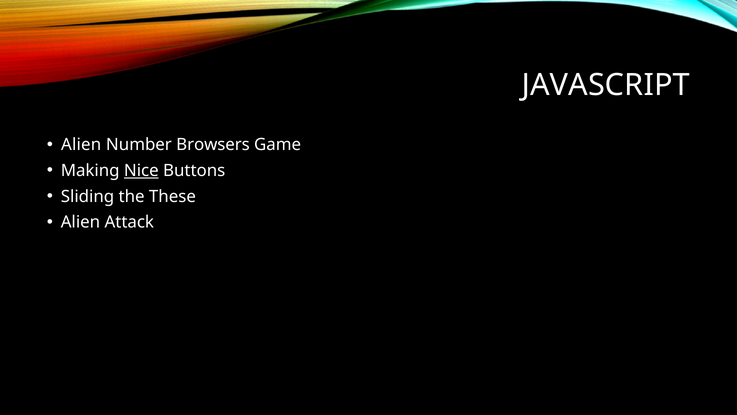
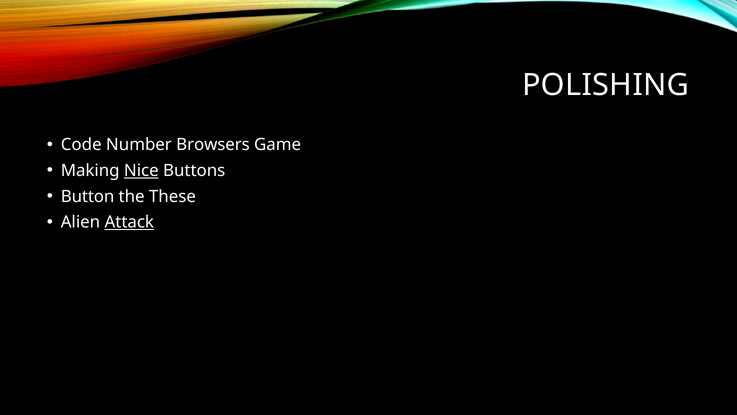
JAVASCRIPT: JAVASCRIPT -> POLISHING (606, 85)
Alien: Alien -> Code (81, 144)
Sliding: Sliding -> Button (88, 196)
Attack underline: none -> present (129, 222)
